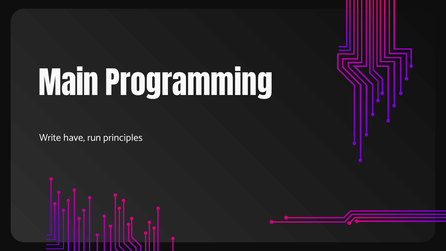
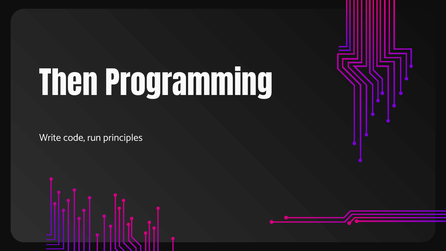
Main: Main -> Then (69, 85)
have: have -> code (74, 137)
